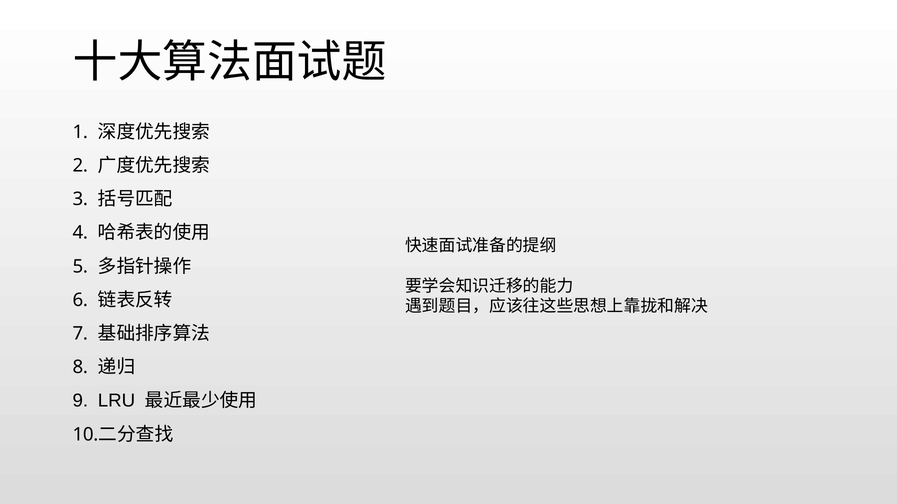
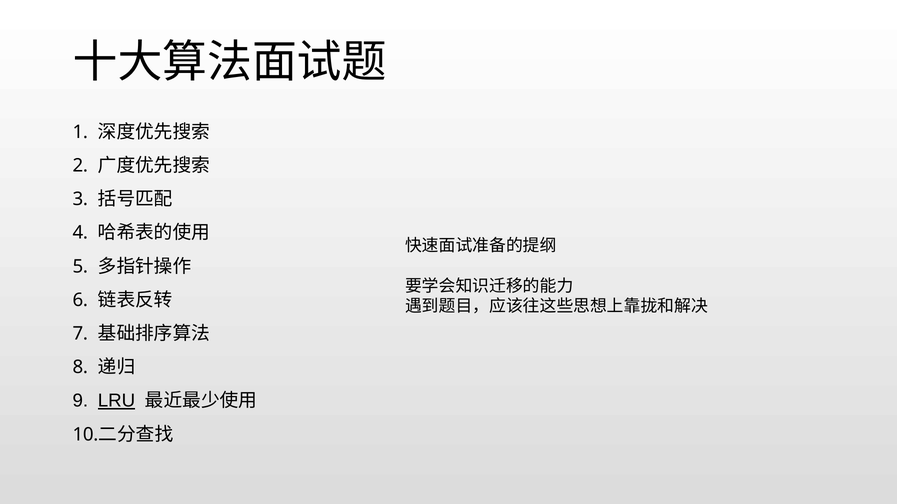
LRU underline: none -> present (117, 401)
